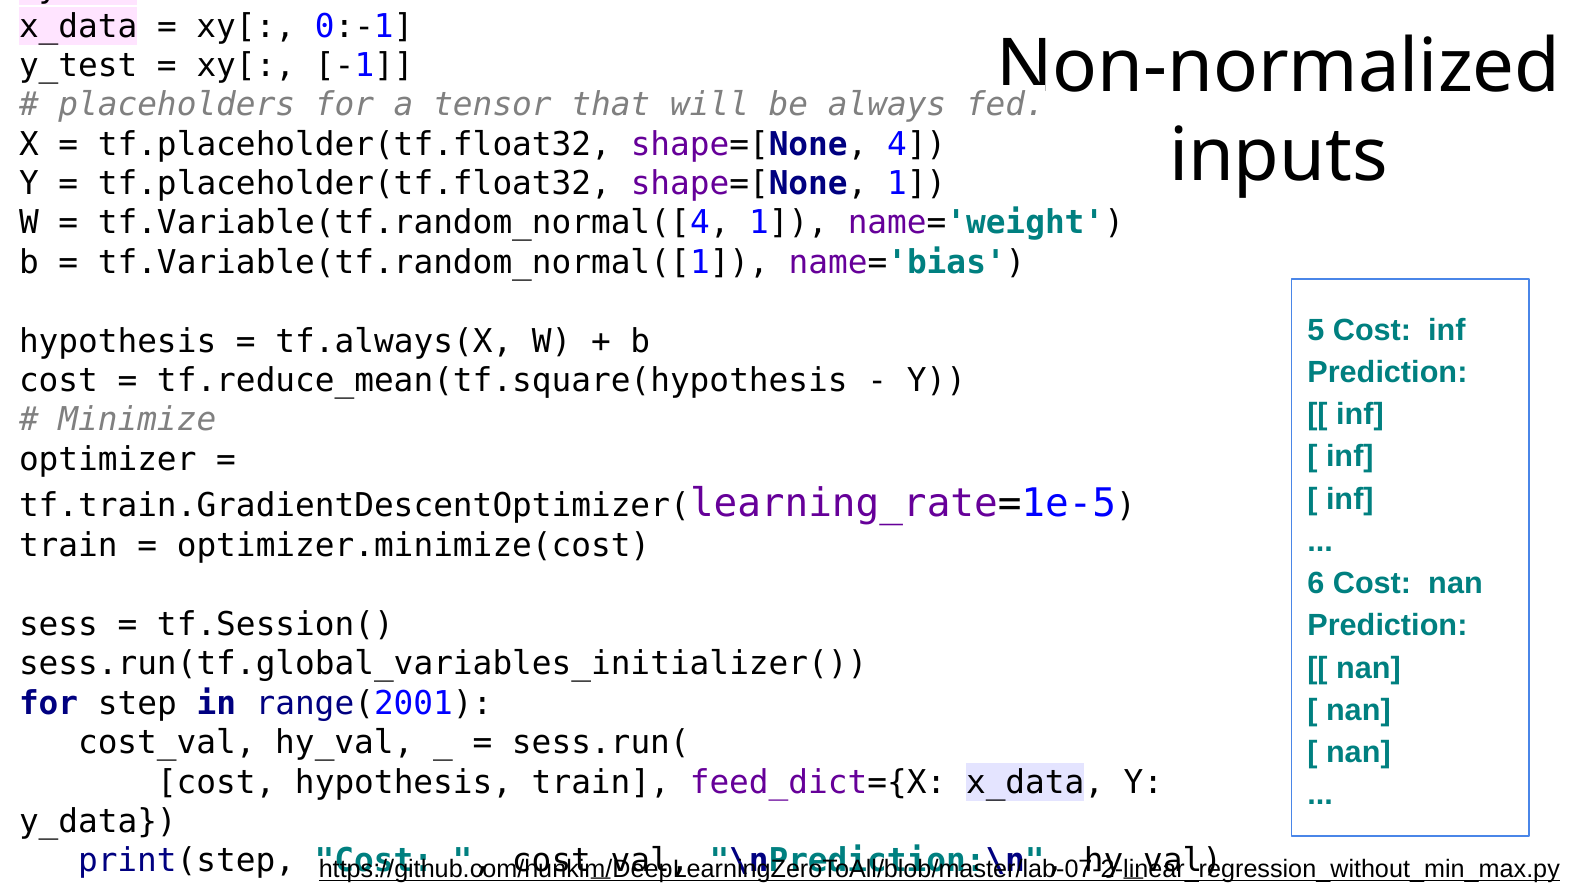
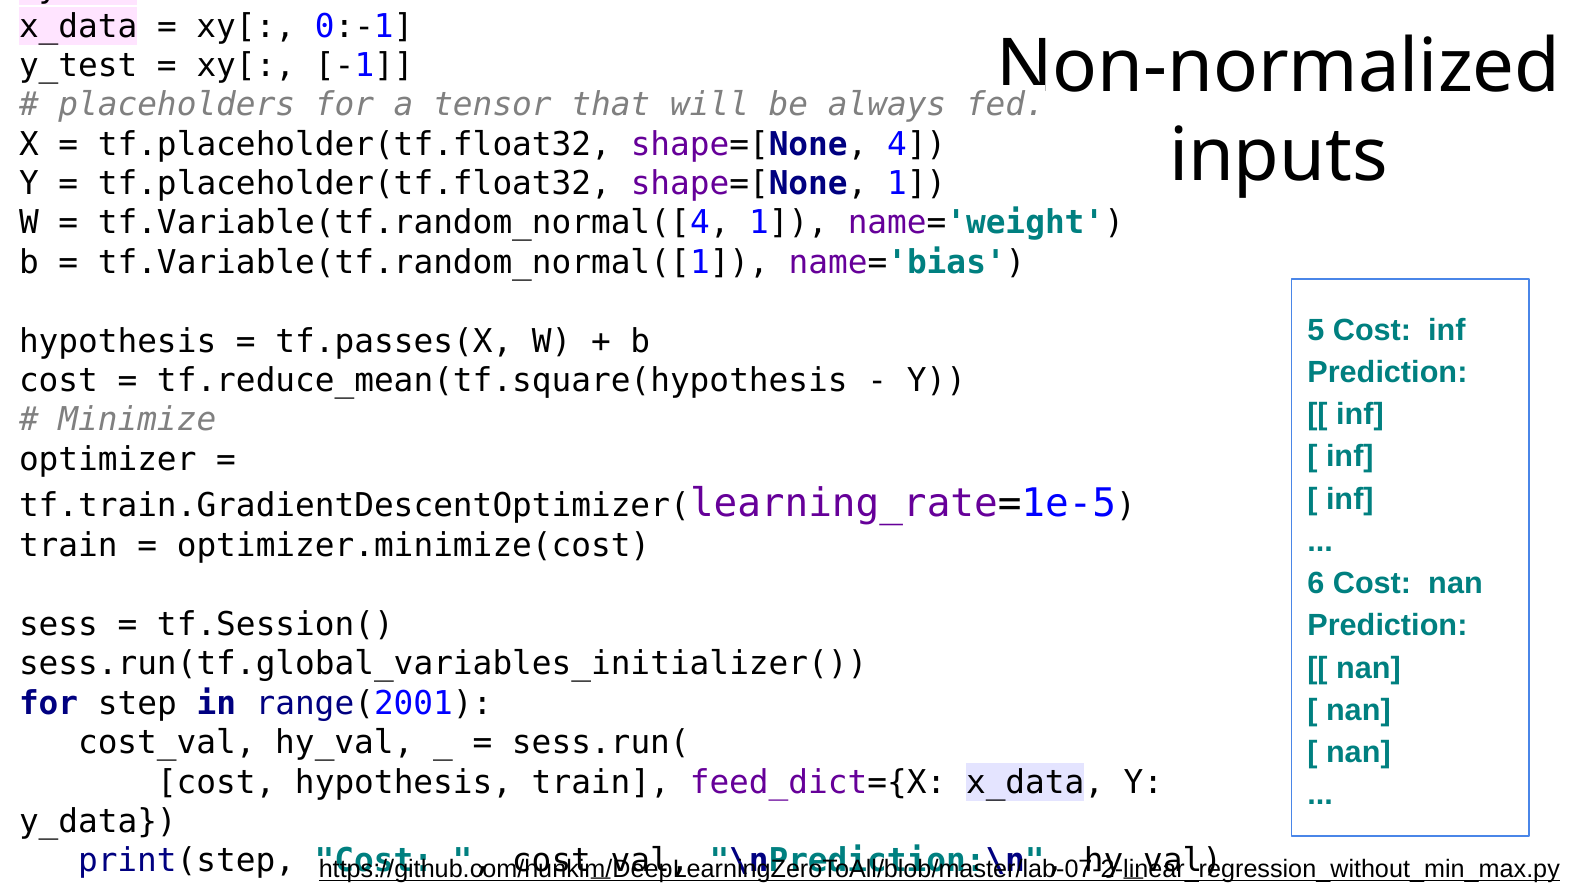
tf.always(X: tf.always(X -> tf.passes(X (394, 341)
